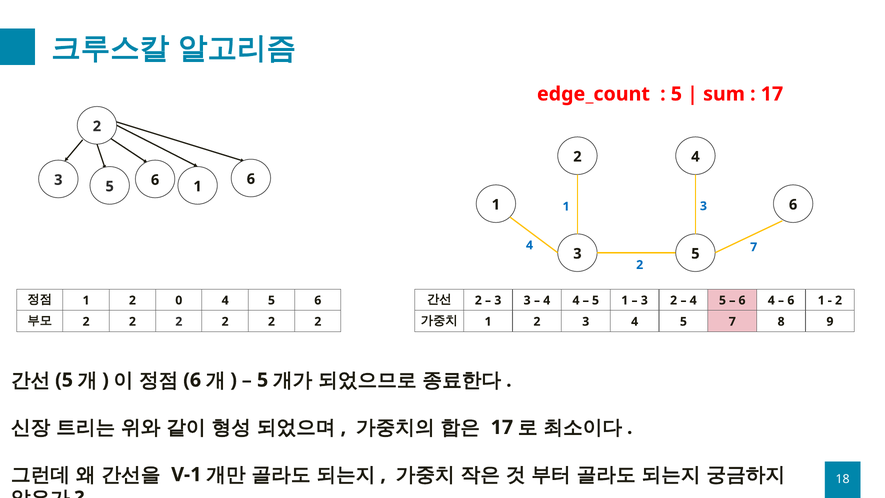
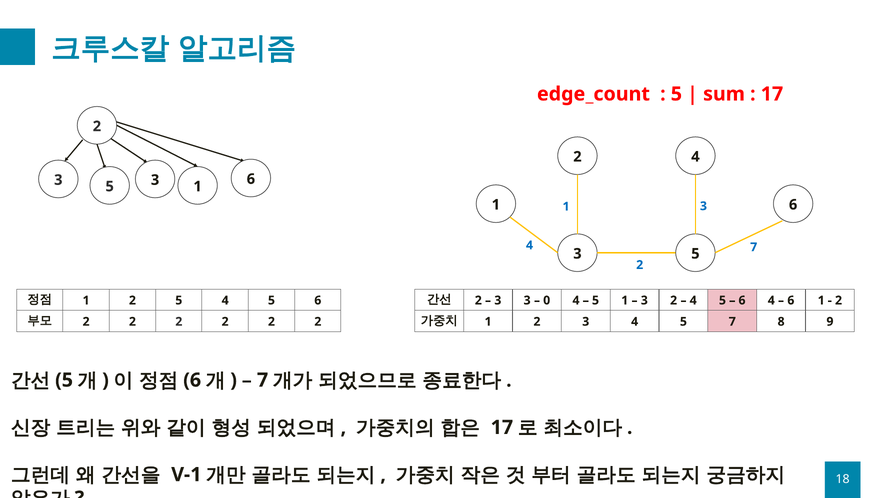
3 5 6: 6 -> 3 (155, 180)
2 0: 0 -> 5 (179, 300)
4: 4 -> 0 (547, 300)
5: 5 -> 7 (263, 380)
